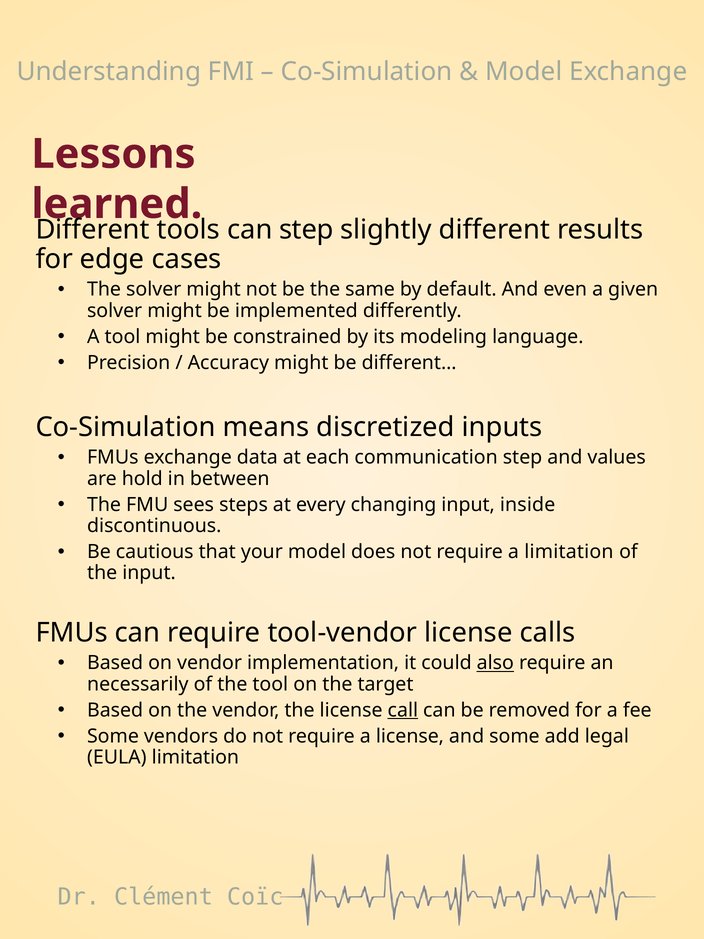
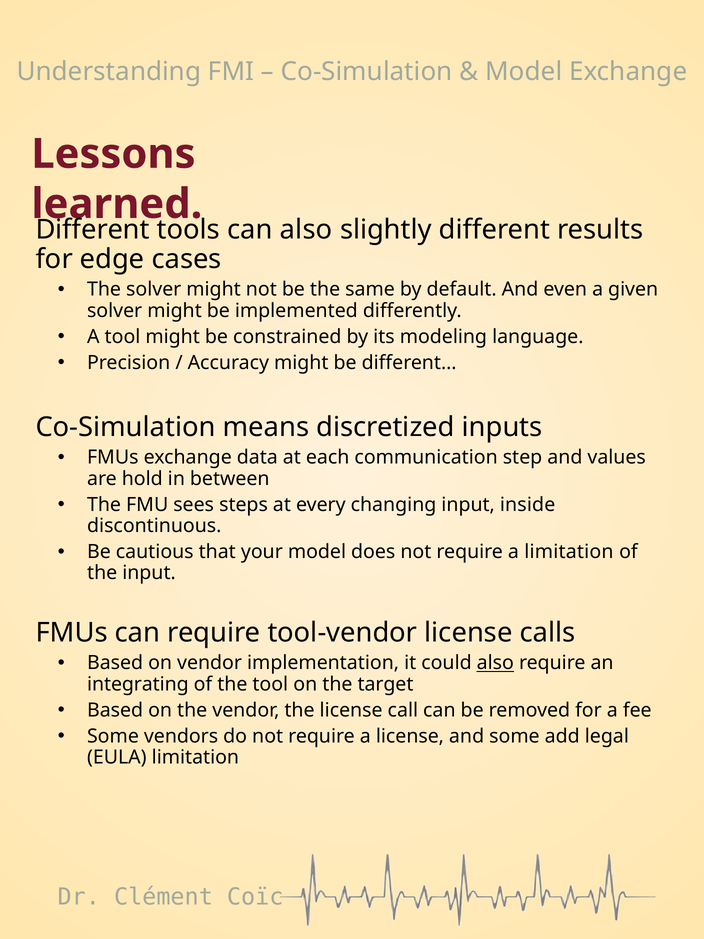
can step: step -> also (306, 230)
necessarily: necessarily -> integrating (138, 684)
call underline: present -> none (403, 710)
